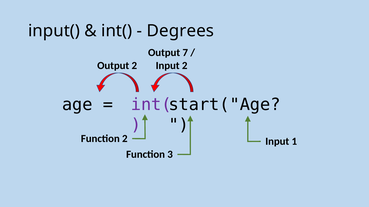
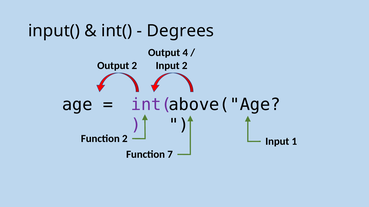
7: 7 -> 4 (185, 53)
start("Age: start("Age -> above("Age (224, 105)
3: 3 -> 7 (170, 155)
